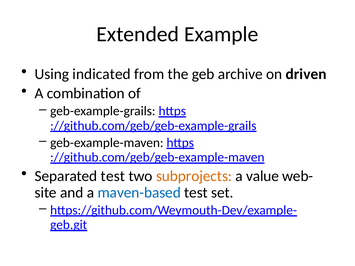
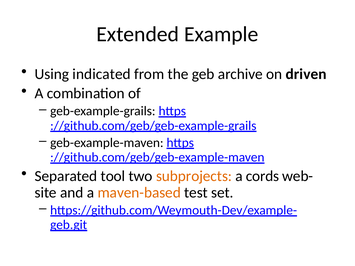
Separated test: test -> tool (113, 176)
value: value -> cords (263, 176)
maven-based colour: blue -> orange (139, 193)
